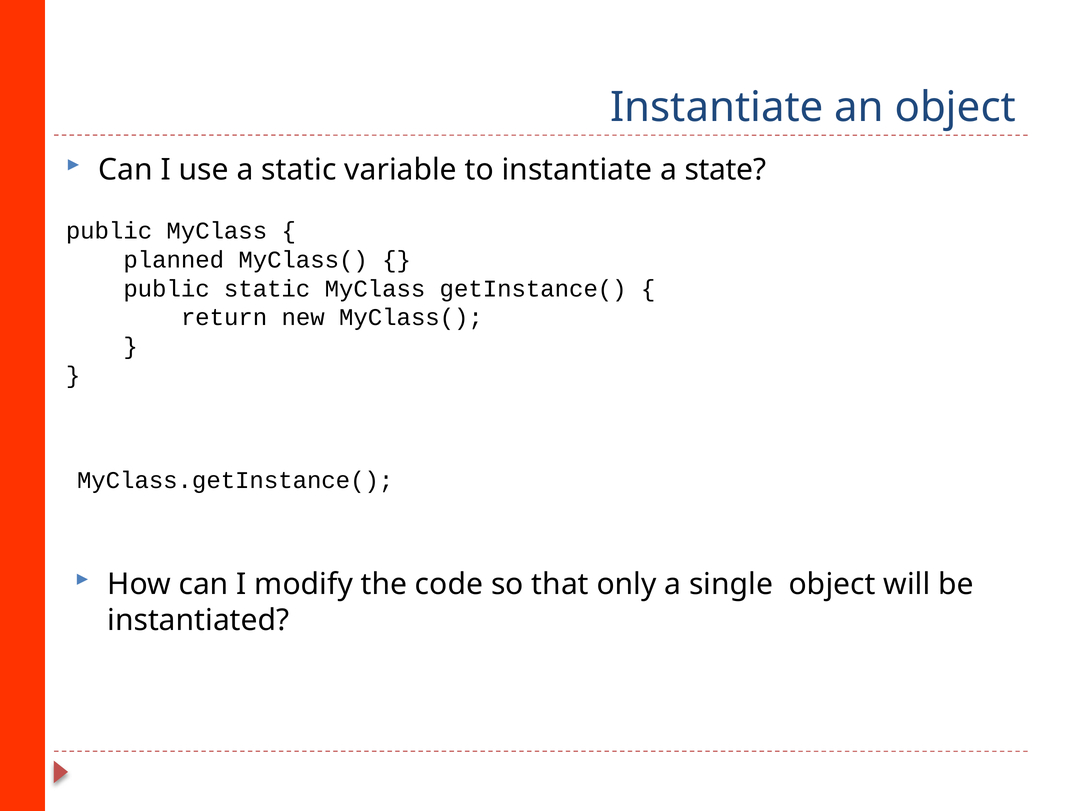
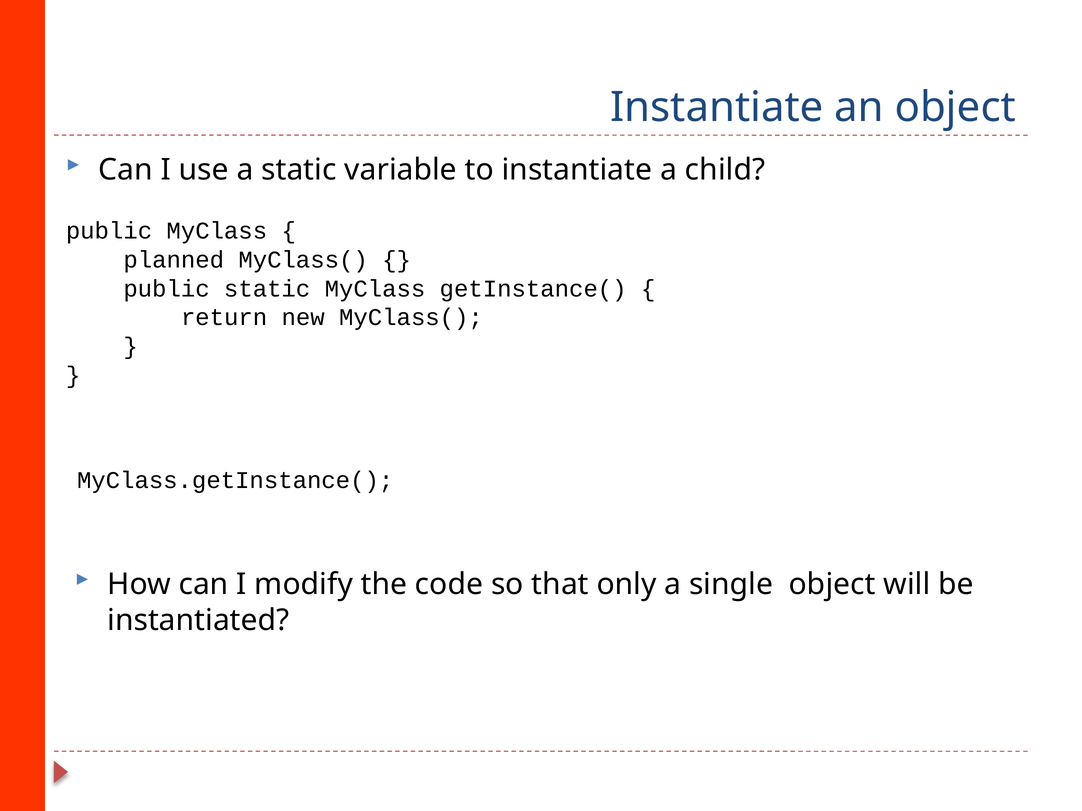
state: state -> child (725, 170)
